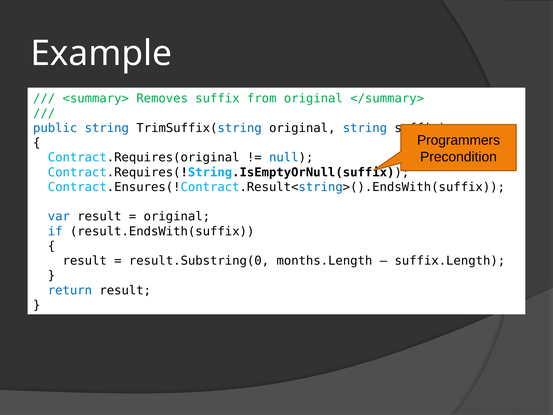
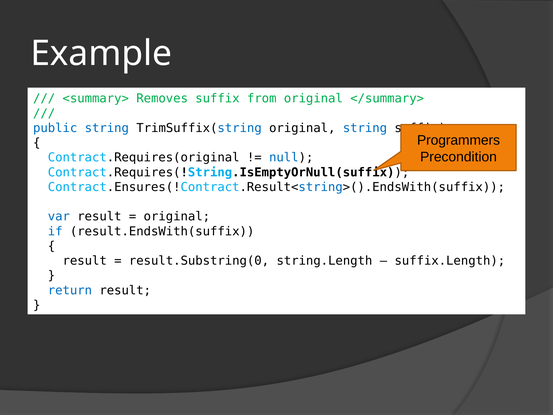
months.Length: months.Length -> string.Length (324, 261)
